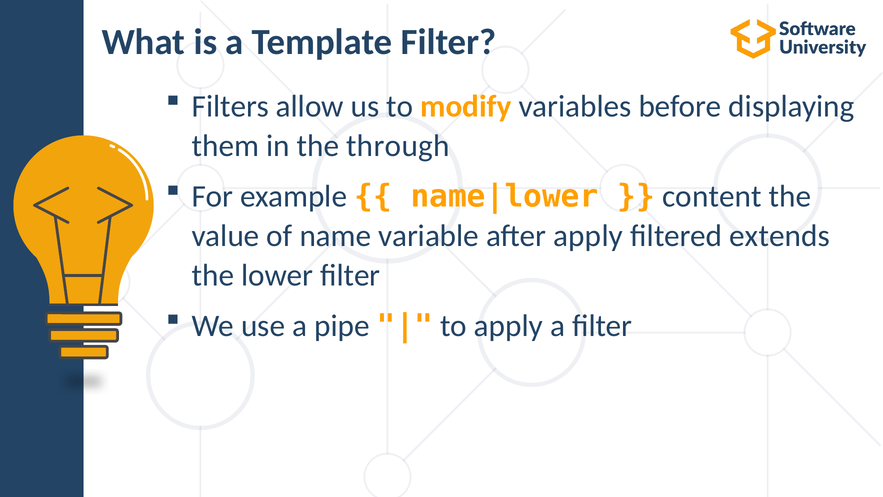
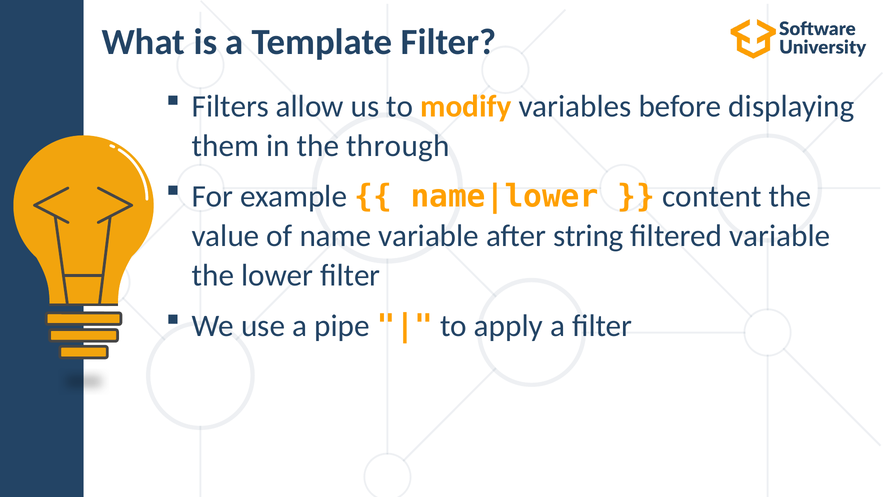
after apply: apply -> string (588, 236)
filtered extends: extends -> variable (780, 236)
